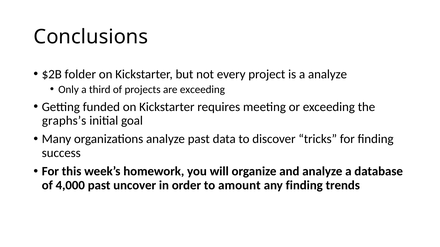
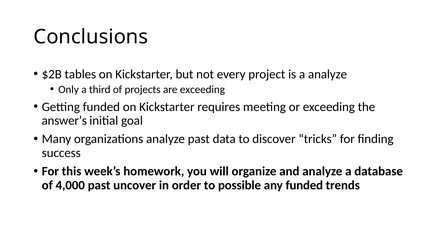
folder: folder -> tables (80, 74)
graphs’s: graphs’s -> answer’s (64, 121)
amount: amount -> possible (240, 185)
any finding: finding -> funded (304, 185)
